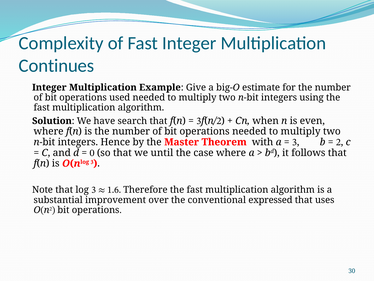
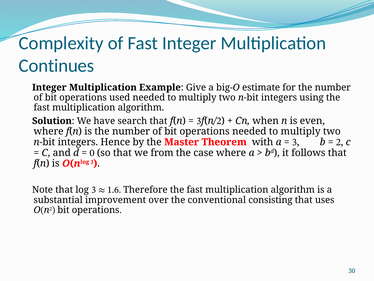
until: until -> from (162, 153)
expressed: expressed -> consisting (270, 200)
